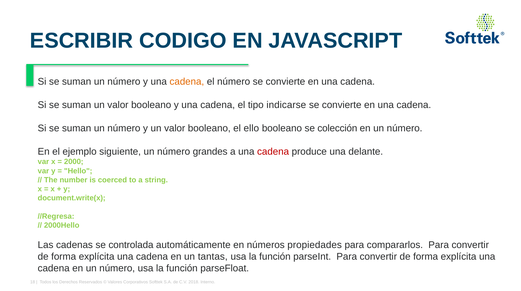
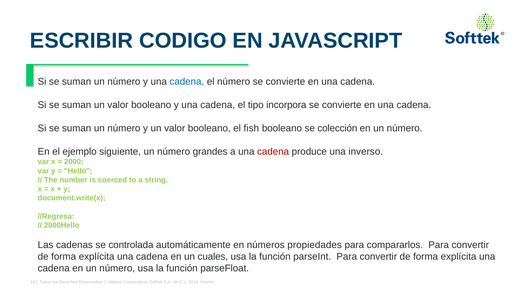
cadena colour: orange -> blue (187, 82)
indicarse: indicarse -> incorpora (286, 105)
ello: ello -> fish (251, 128)
delante: delante -> inverso (366, 152)
tantas: tantas -> cuales (213, 257)
